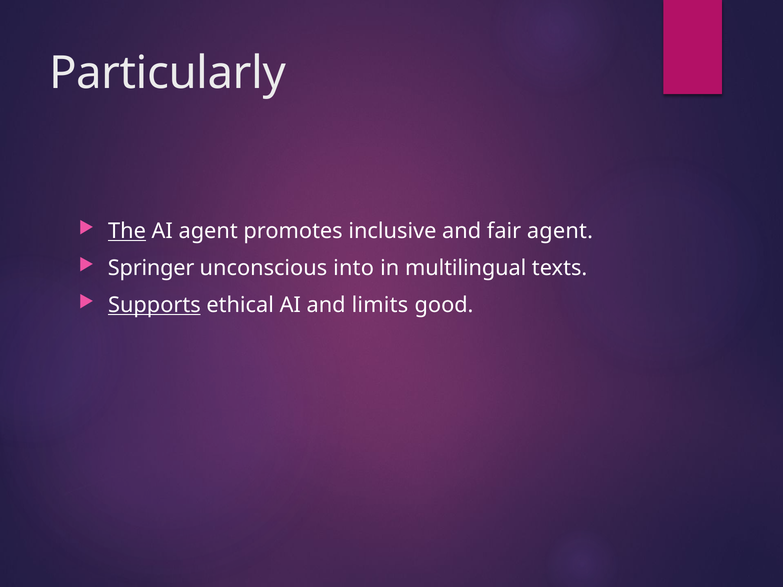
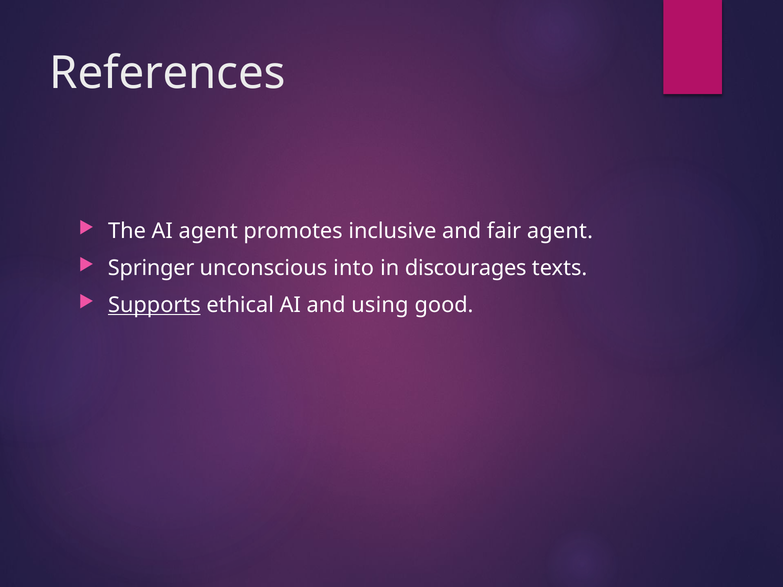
Particularly: Particularly -> References (167, 73)
The underline: present -> none (127, 231)
multilingual: multilingual -> discourages (466, 268)
limits: limits -> using (380, 305)
